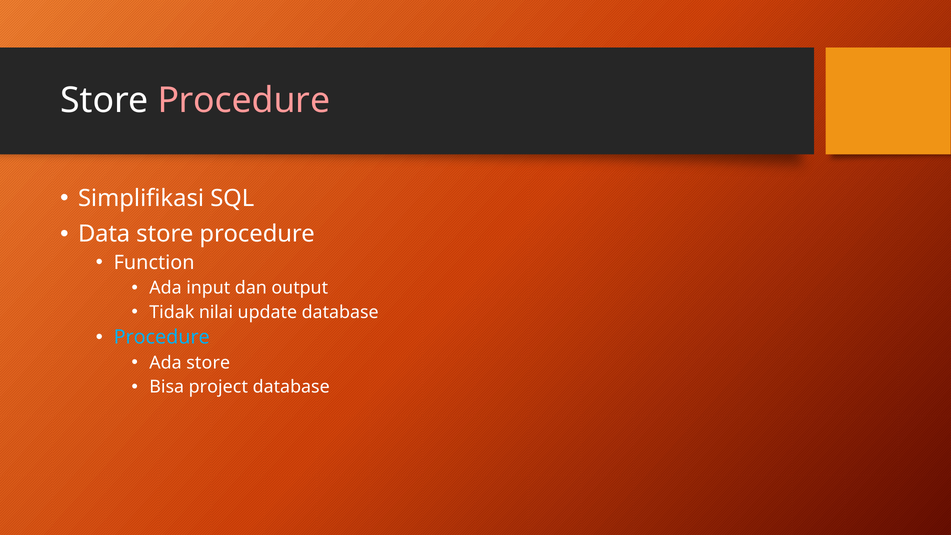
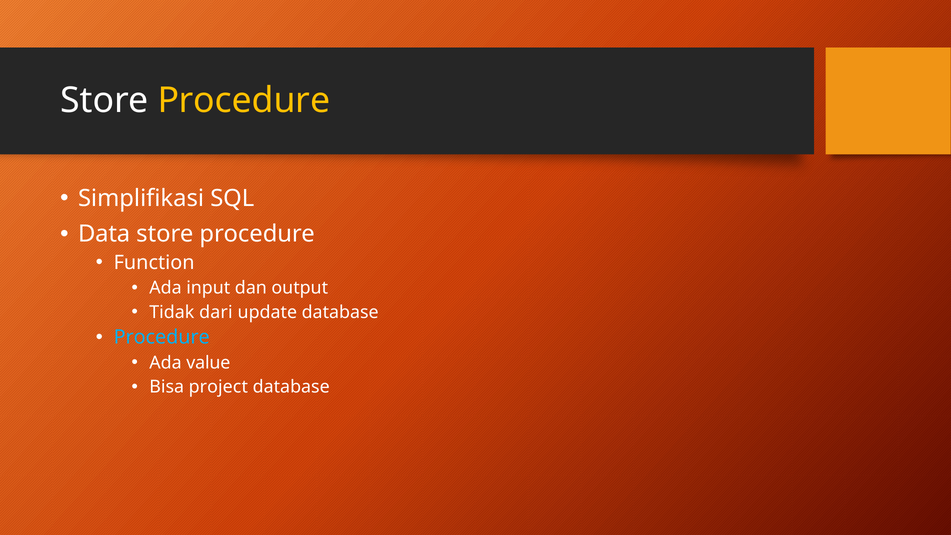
Procedure colour: pink -> yellow (244, 101)
nilai: nilai -> dari (216, 312)
Ada store: store -> value (208, 363)
